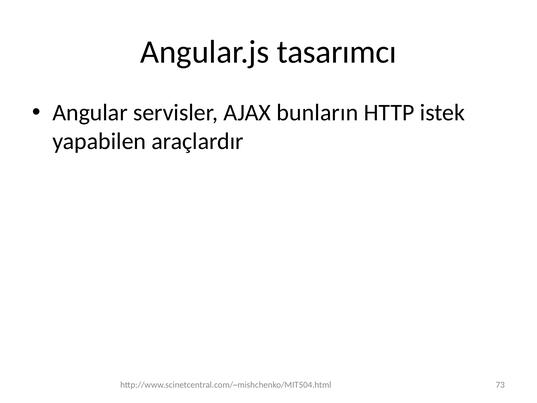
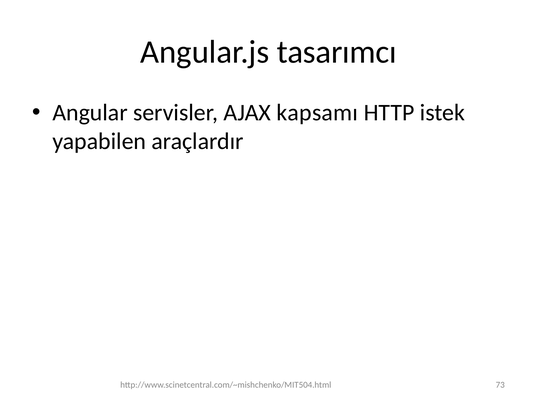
bunların: bunların -> kapsamı (317, 113)
